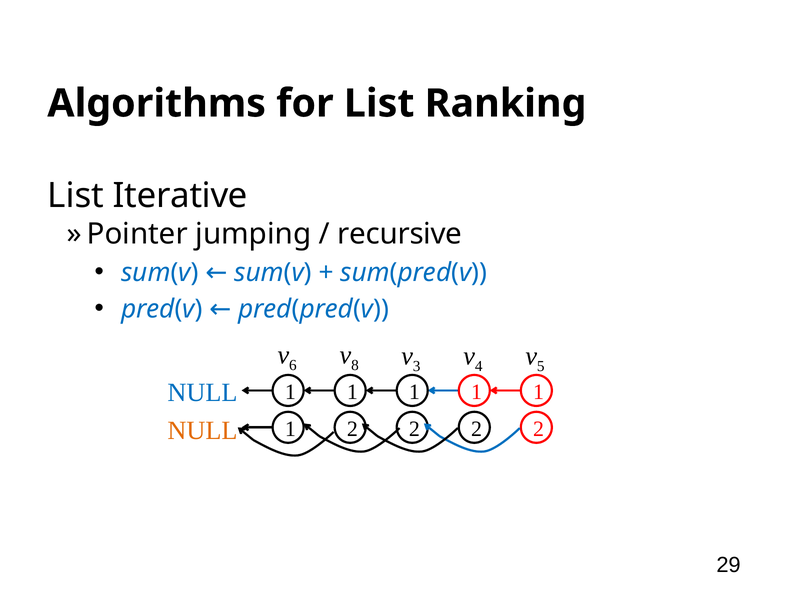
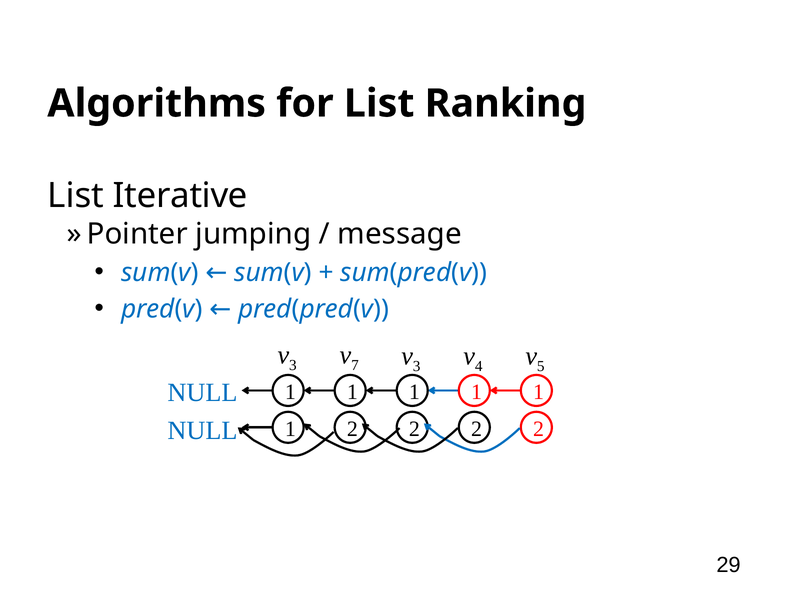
recursive: recursive -> message (400, 234)
6: 6 -> 3 (293, 365)
8: 8 -> 7 (355, 365)
NULL colour: orange -> blue (202, 430)
